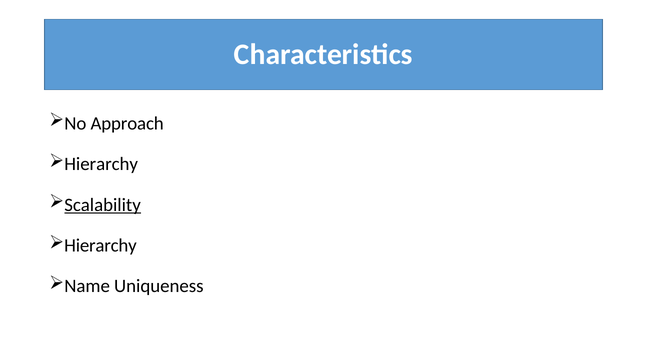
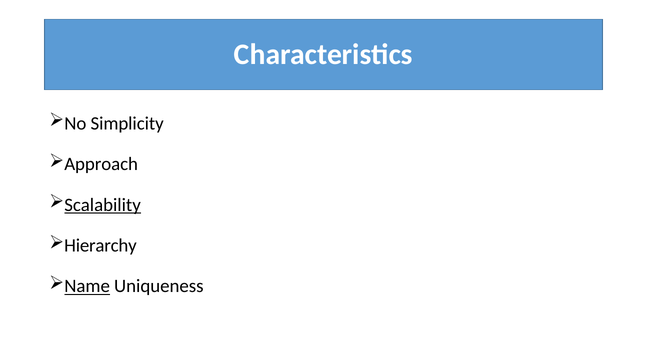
Approach: Approach -> Simplicity (127, 123)
Hierarchy: Hierarchy -> Approach (101, 164)
Name underline: none -> present (87, 286)
